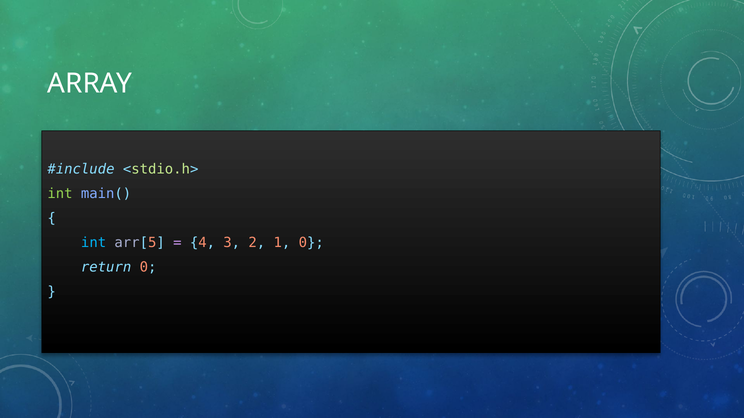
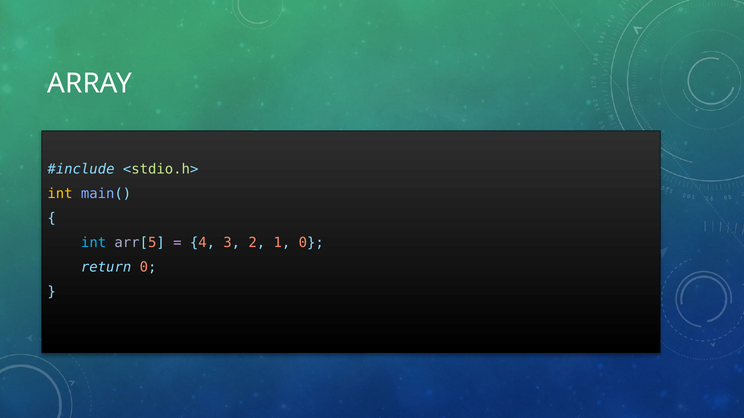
int colour: light green -> yellow (60, 194)
